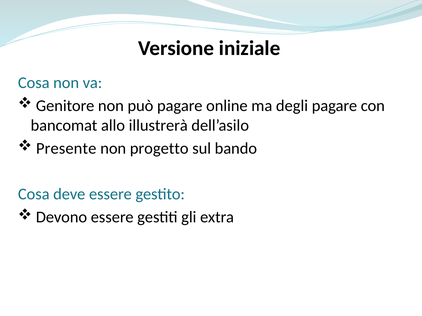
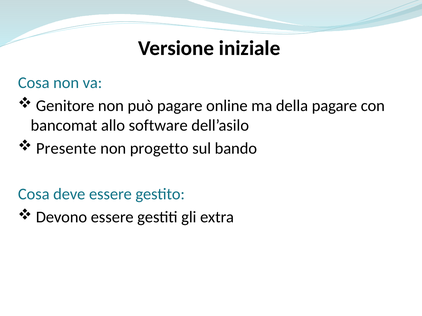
degli: degli -> della (292, 106)
illustrerà: illustrerà -> software (158, 126)
